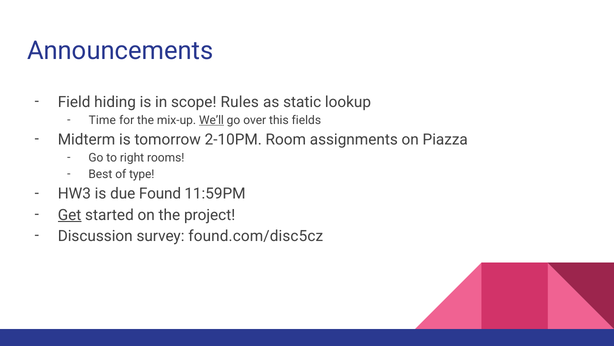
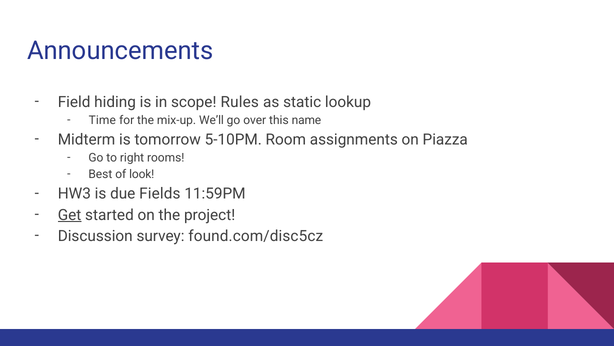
We’ll underline: present -> none (211, 120)
fields: fields -> name (306, 120)
2-10PM: 2-10PM -> 5-10PM (233, 139)
type: type -> look (142, 174)
Found: Found -> Fields (160, 193)
